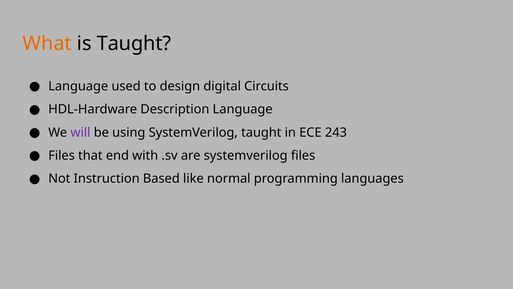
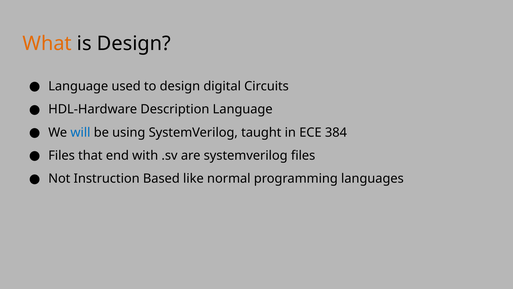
is Taught: Taught -> Design (134, 43)
will colour: purple -> blue (80, 132)
243: 243 -> 384 (336, 132)
